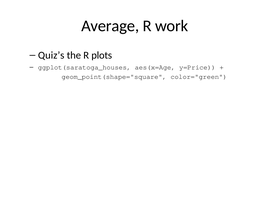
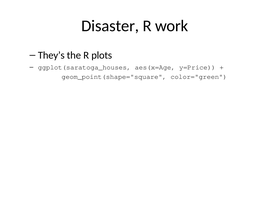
Average: Average -> Disaster (110, 26)
Quiz’s: Quiz’s -> They’s (51, 55)
